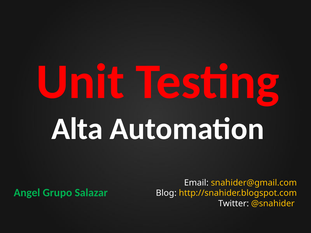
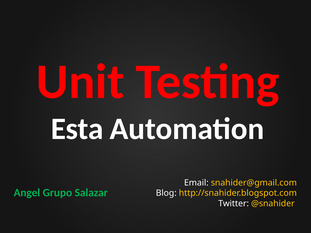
Alta: Alta -> Esta (77, 129)
